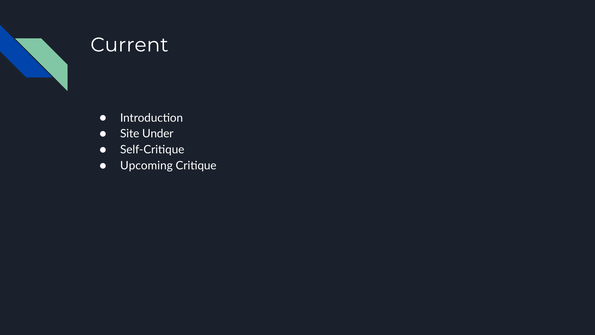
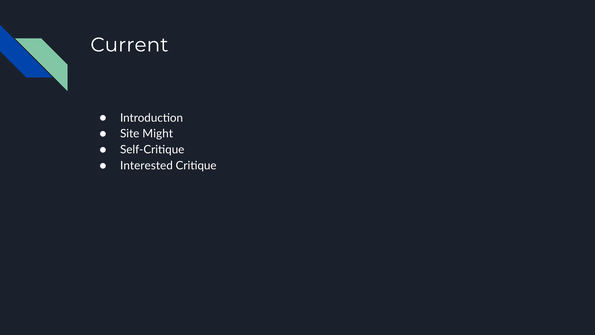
Under: Under -> Might (158, 134)
Upcoming: Upcoming -> Interested (146, 166)
